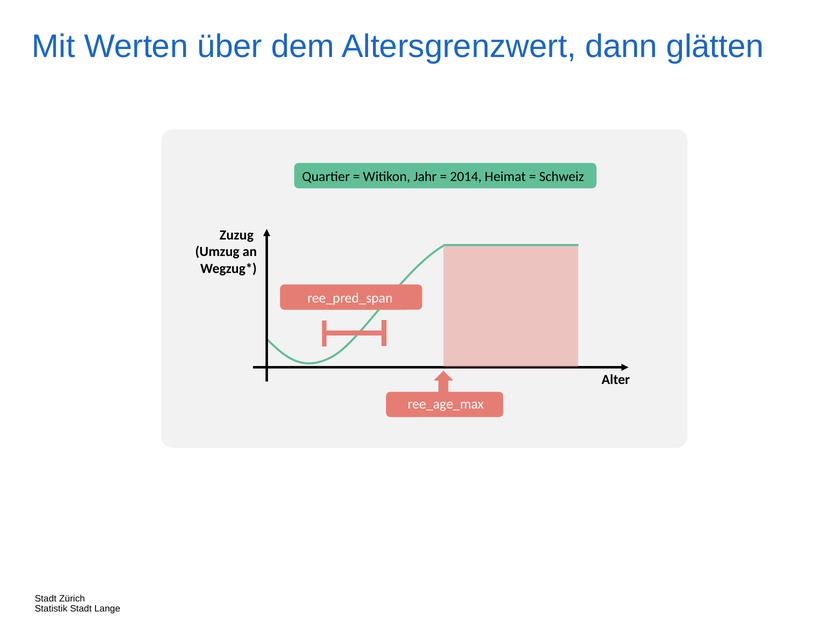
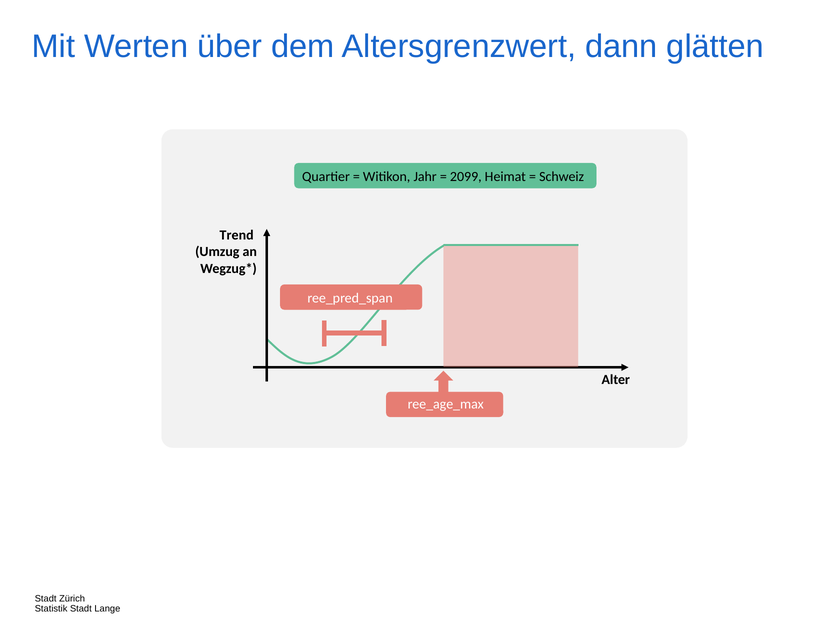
2014: 2014 -> 2099 (466, 177)
Zuzug: Zuzug -> Trend (237, 235)
